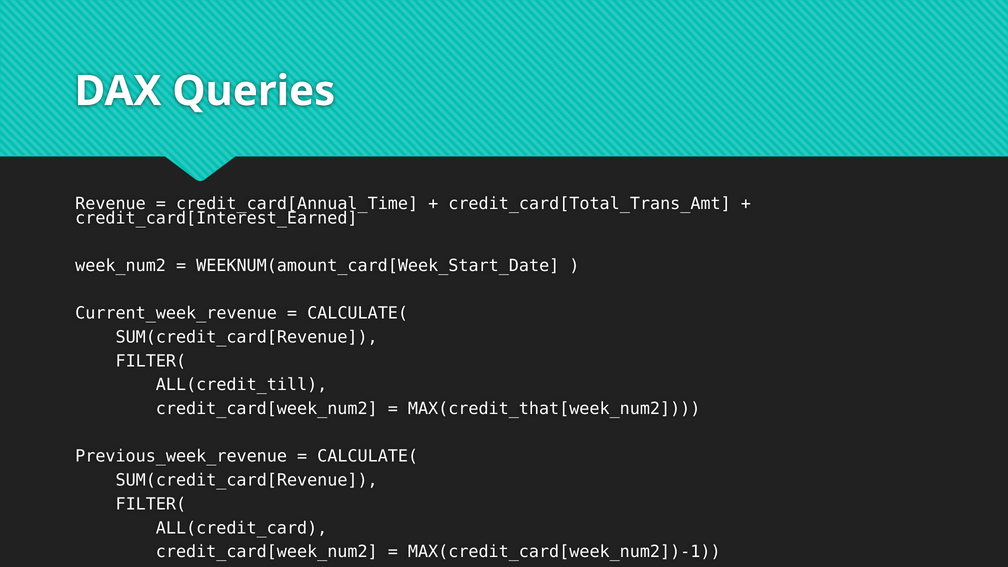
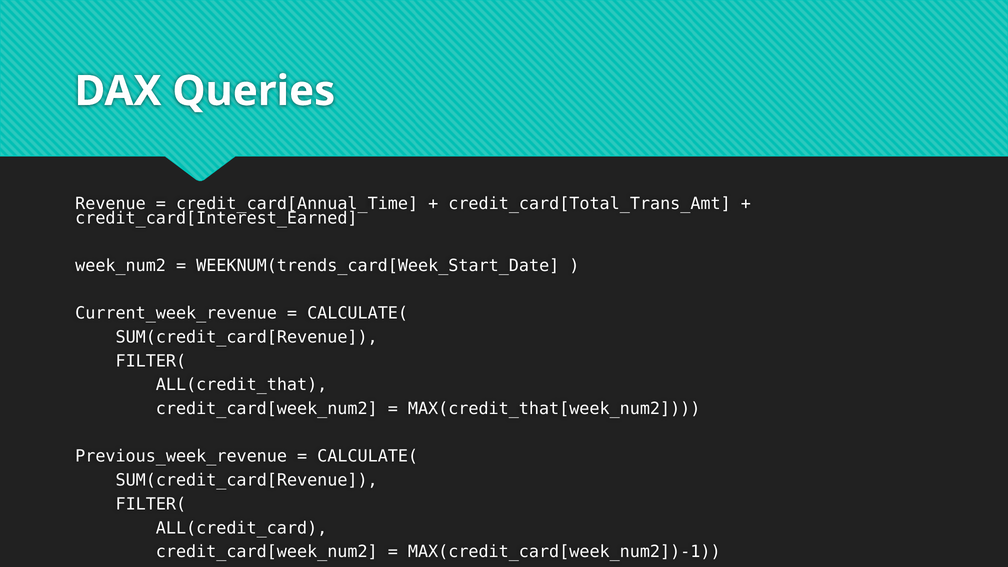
WEEKNUM(amount_card[Week_Start_Date: WEEKNUM(amount_card[Week_Start_Date -> WEEKNUM(trends_card[Week_Start_Date (378, 266)
ALL(credit_till: ALL(credit_till -> ALL(credit_that (242, 385)
